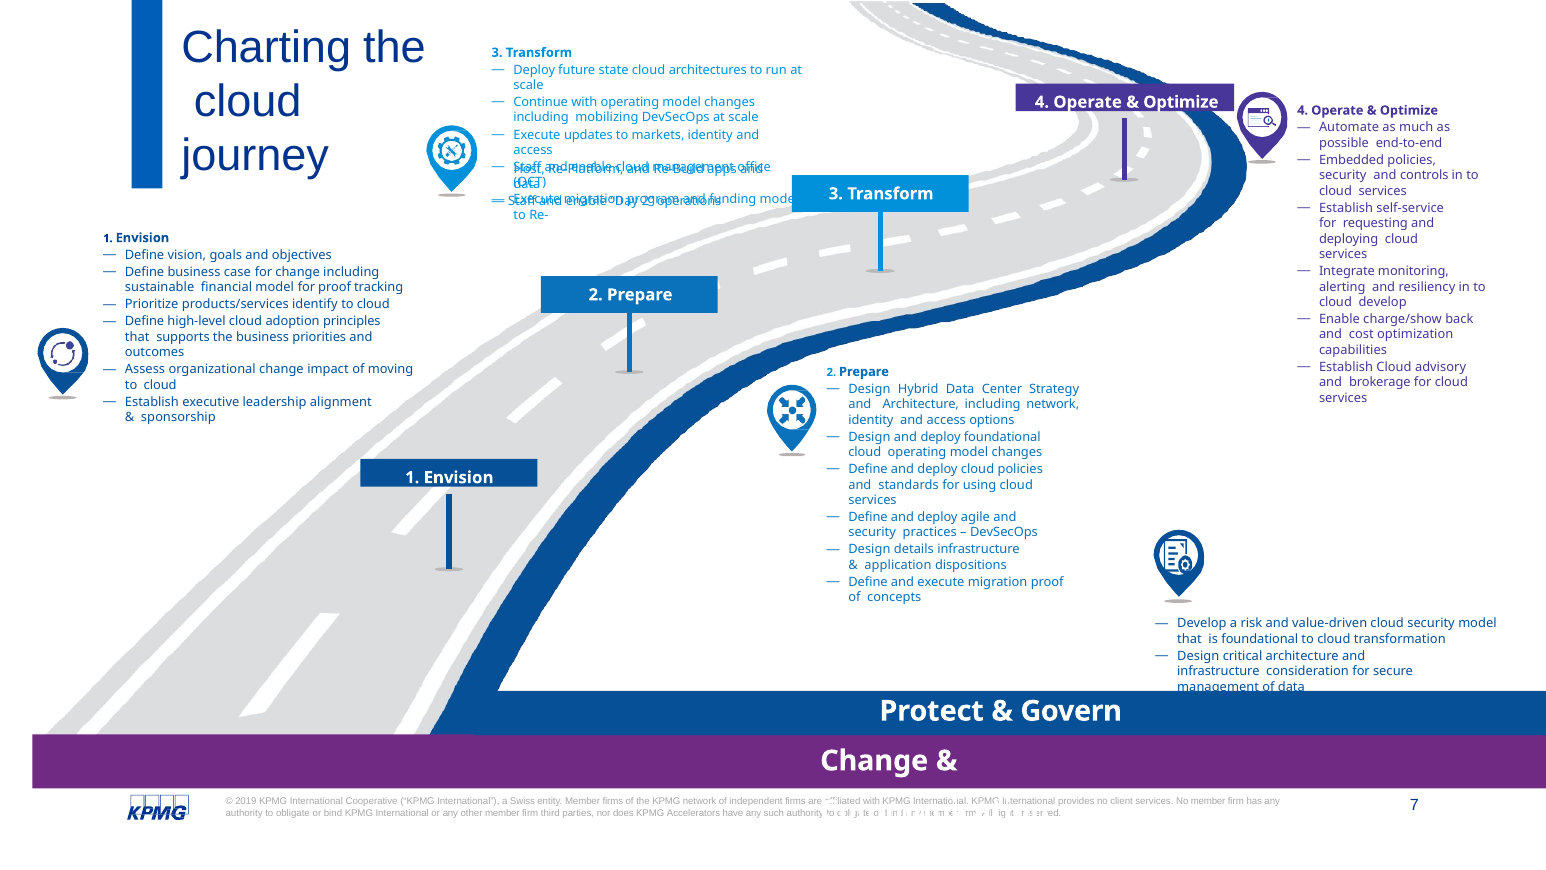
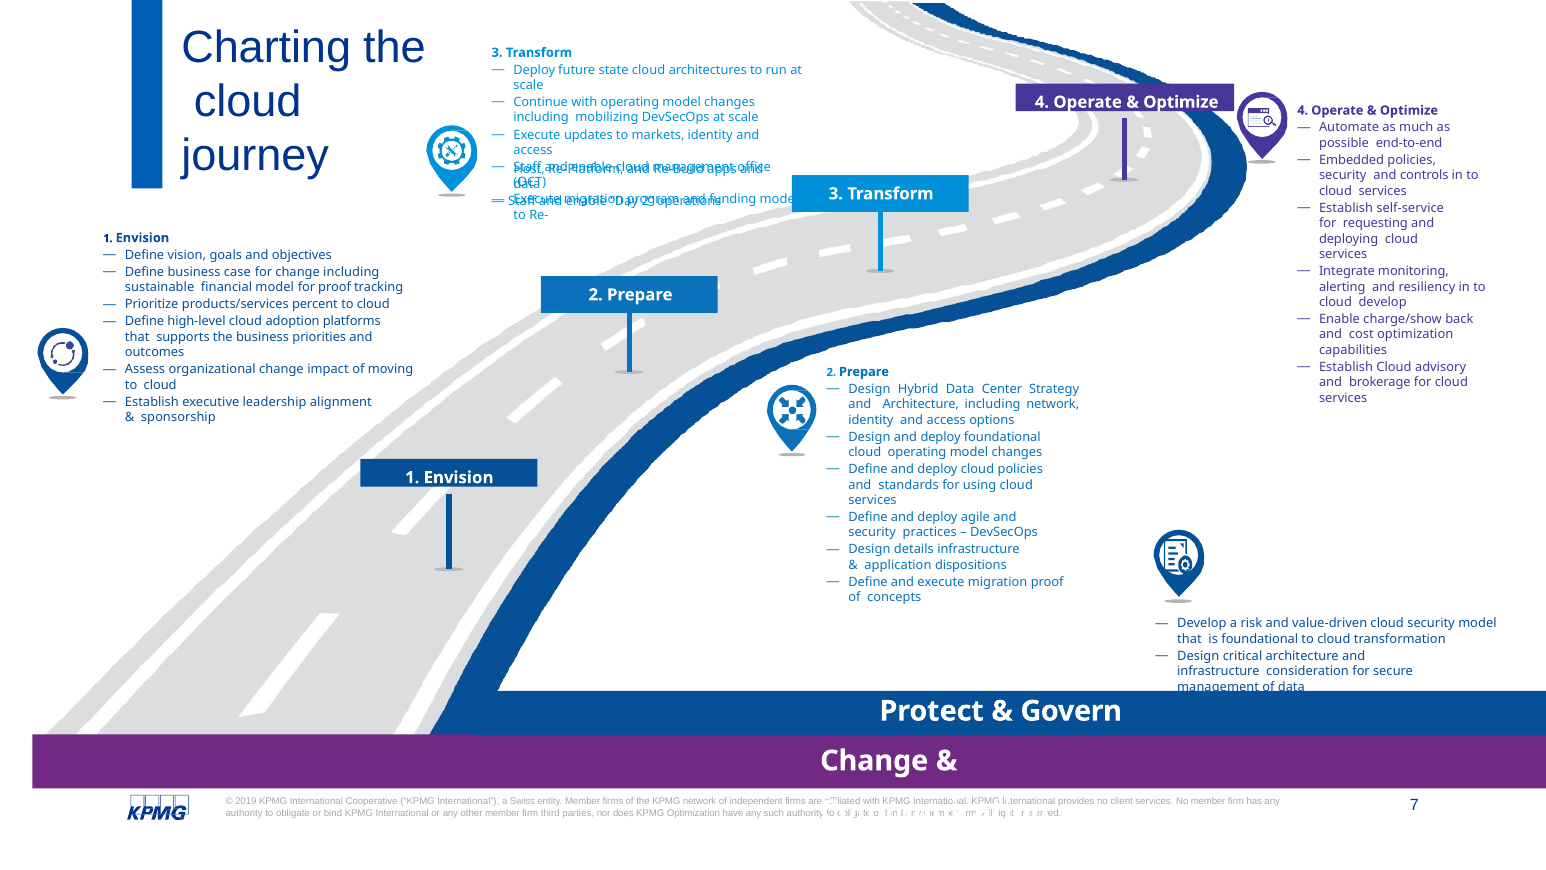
identify: identify -> percent (315, 305)
principles: principles -> platforms (352, 322)
KPMG Accelerators: Accelerators -> Optimization (693, 813)
